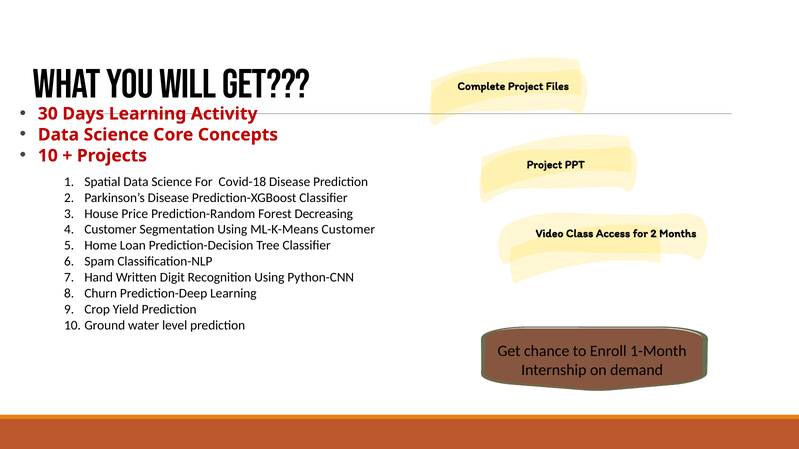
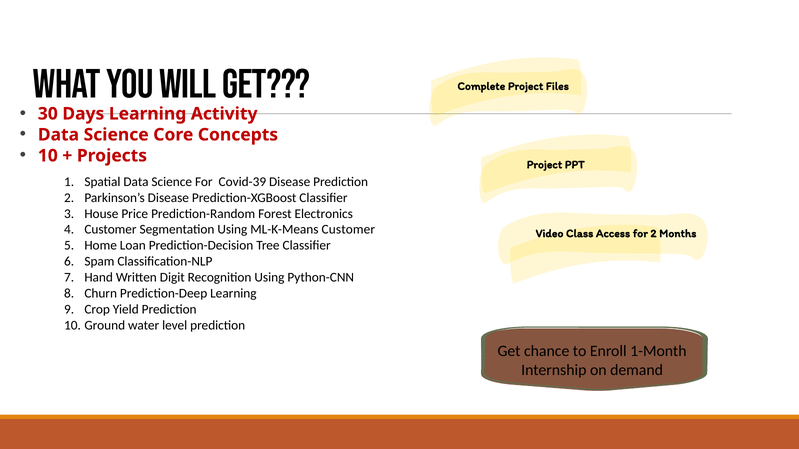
Covid-18: Covid-18 -> Covid-39 (242, 182)
Decreasing: Decreasing -> Electronics (324, 214)
